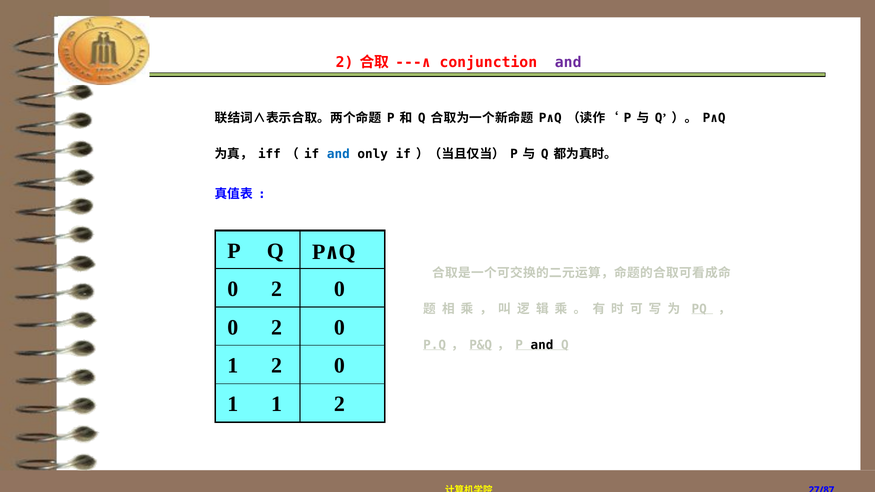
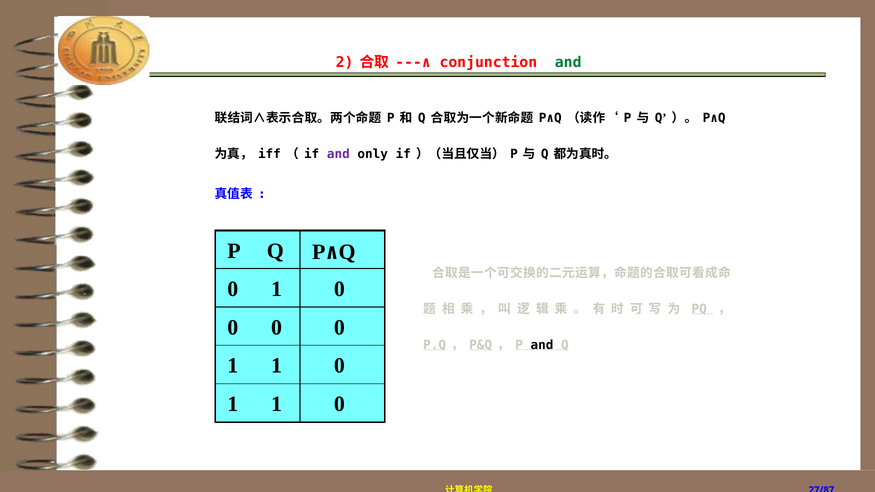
and colour: purple -> green (568, 63)
and colour: blue -> purple (338, 154)
2: 2 -> 1 (277, 289)
2: 2 -> 0 (277, 328)
2: 2 -> 1 (277, 366)
2: 2 -> 0 (339, 404)
